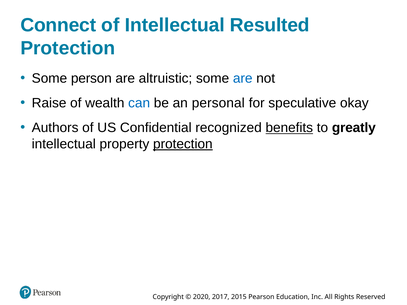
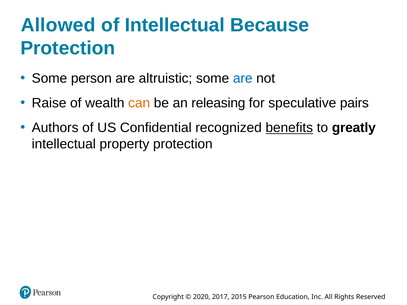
Connect: Connect -> Allowed (58, 25)
Resulted: Resulted -> Because (270, 25)
can colour: blue -> orange (139, 103)
personal: personal -> releasing (218, 103)
okay: okay -> pairs (354, 103)
protection underline: present -> none (183, 144)
